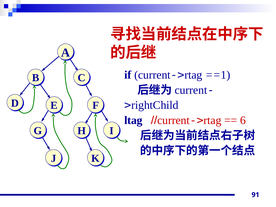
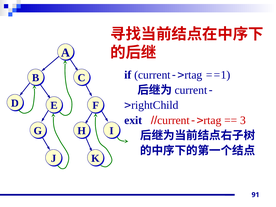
ltag: ltag -> exit (133, 120)
6: 6 -> 3 (243, 120)
